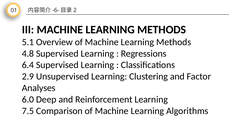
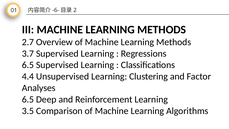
5.1: 5.1 -> 2.7 (28, 42)
4.8: 4.8 -> 3.7 (28, 53)
6.4: 6.4 -> 6.5 (28, 65)
2.9: 2.9 -> 4.4 (28, 76)
6.0: 6.0 -> 6.5 (28, 99)
7.5: 7.5 -> 3.5 (28, 111)
